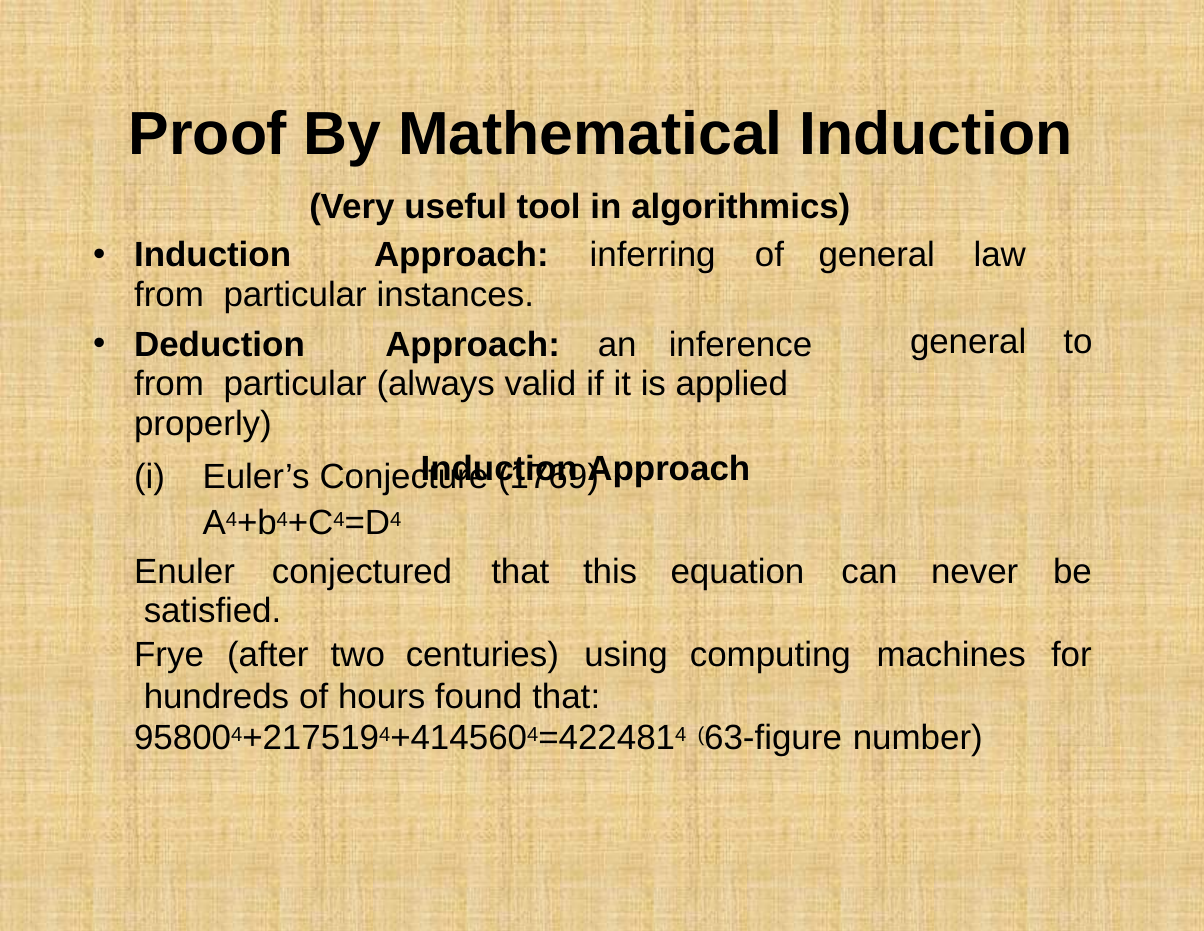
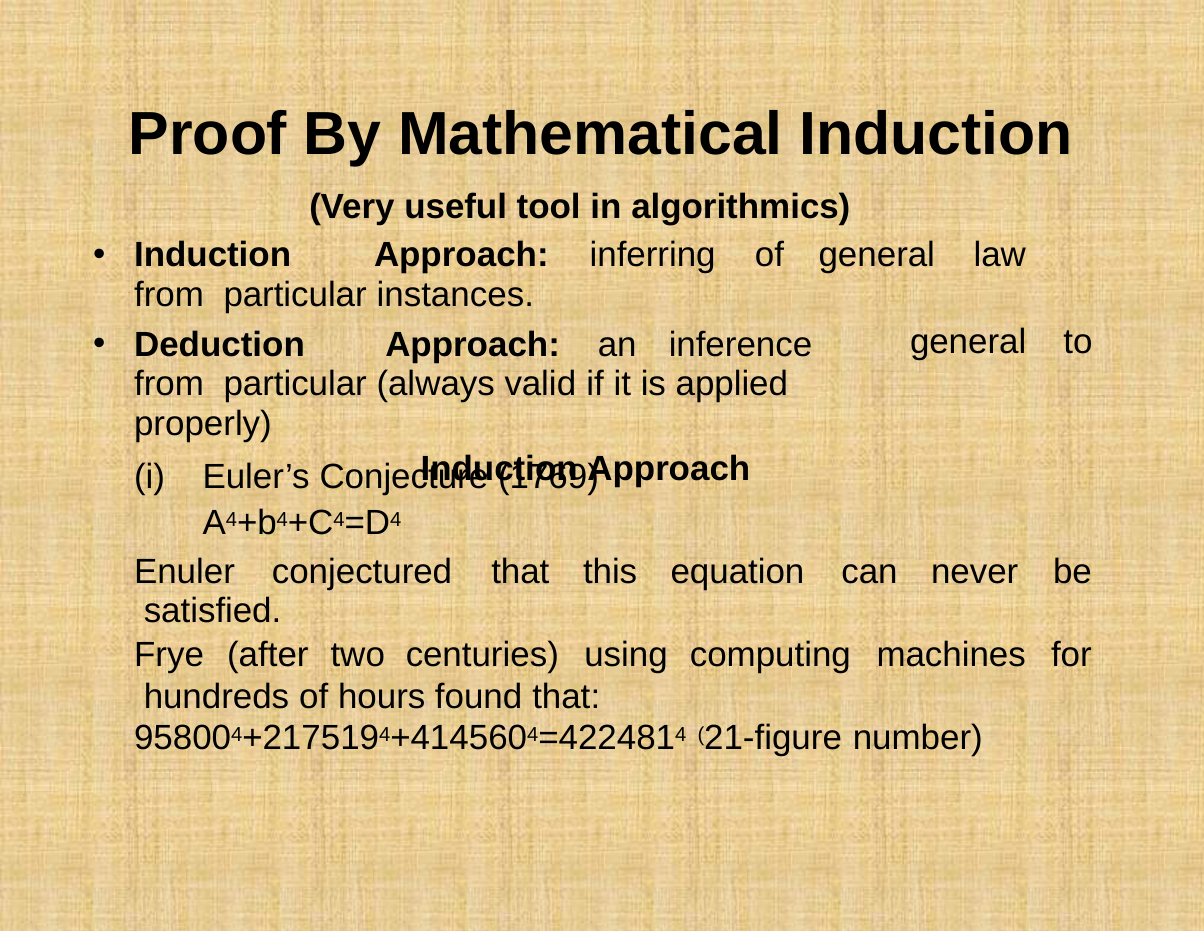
63-figure: 63-figure -> 21-figure (773, 738)
